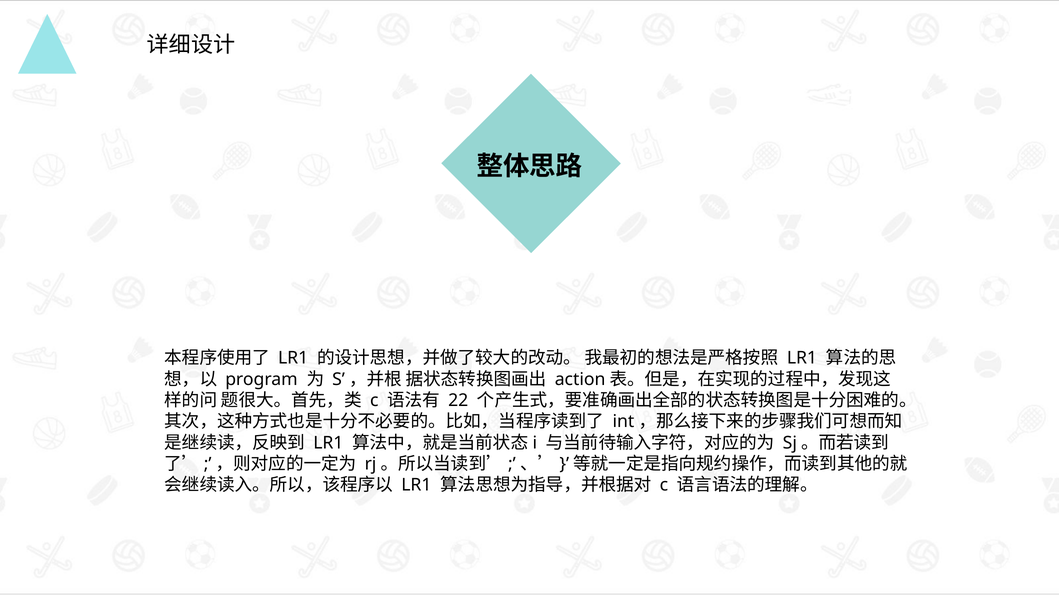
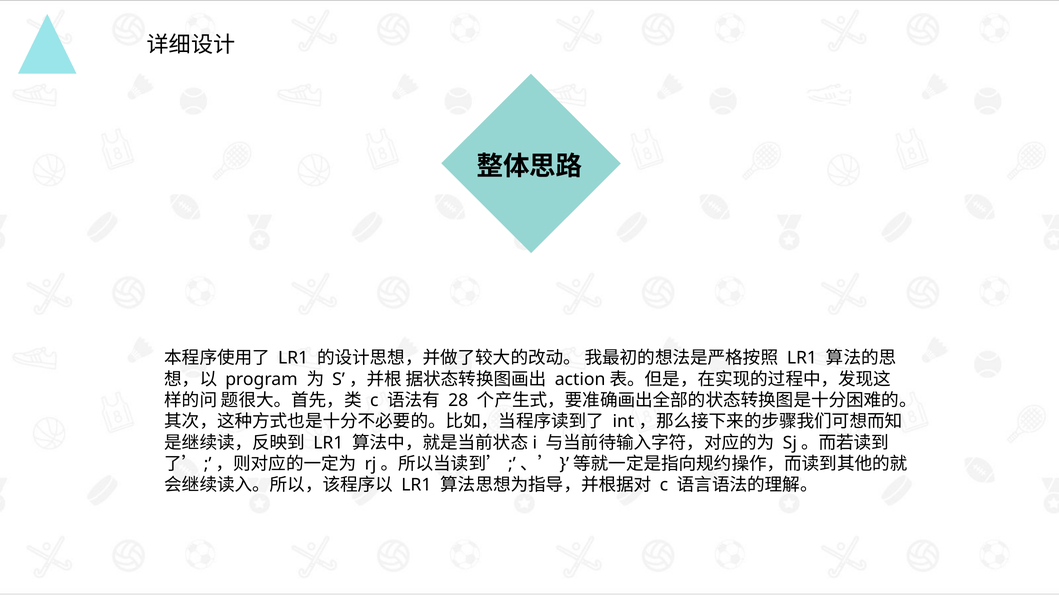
22: 22 -> 28 (458, 401)
